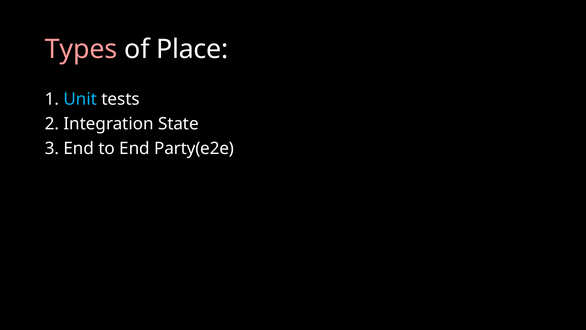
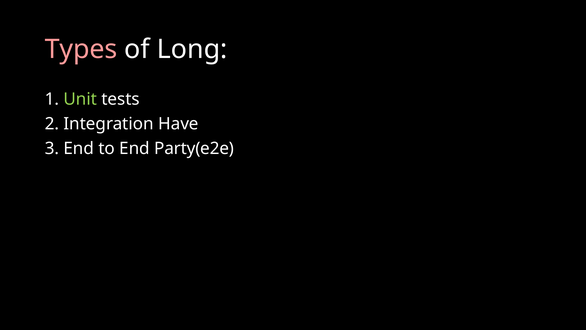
Place: Place -> Long (192, 49)
Unit colour: light blue -> light green (80, 99)
State: State -> Have (178, 124)
